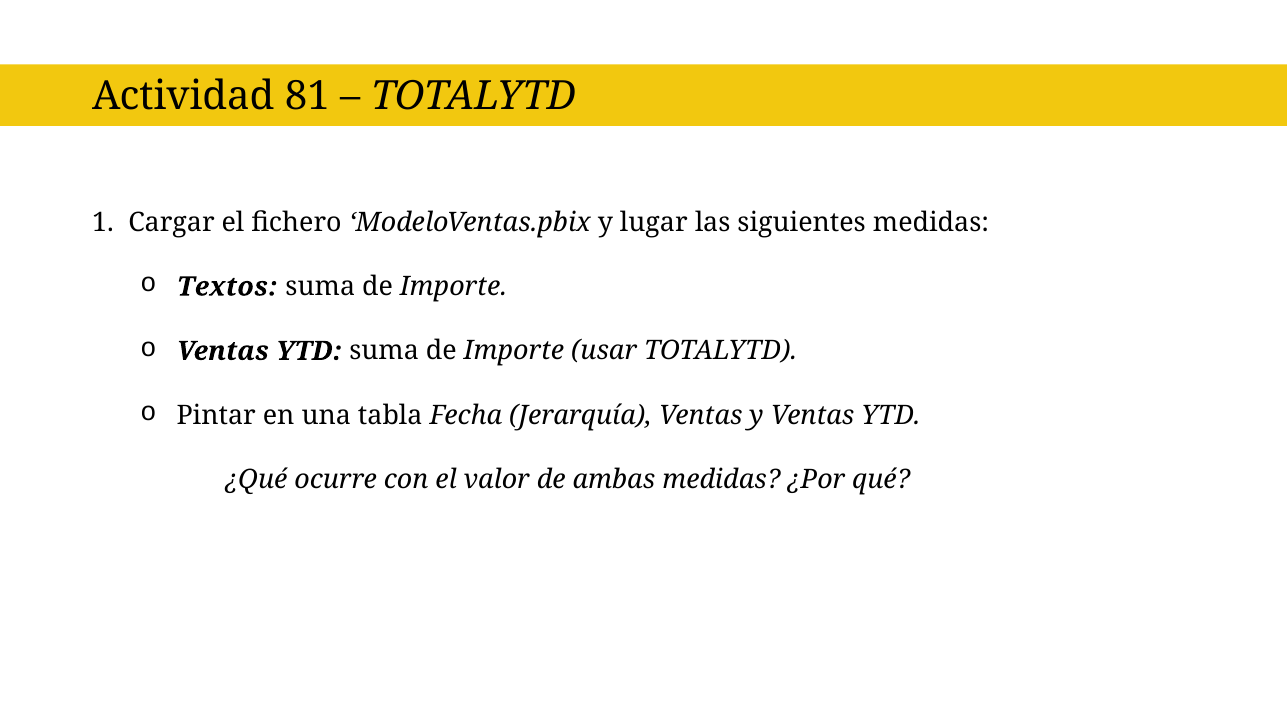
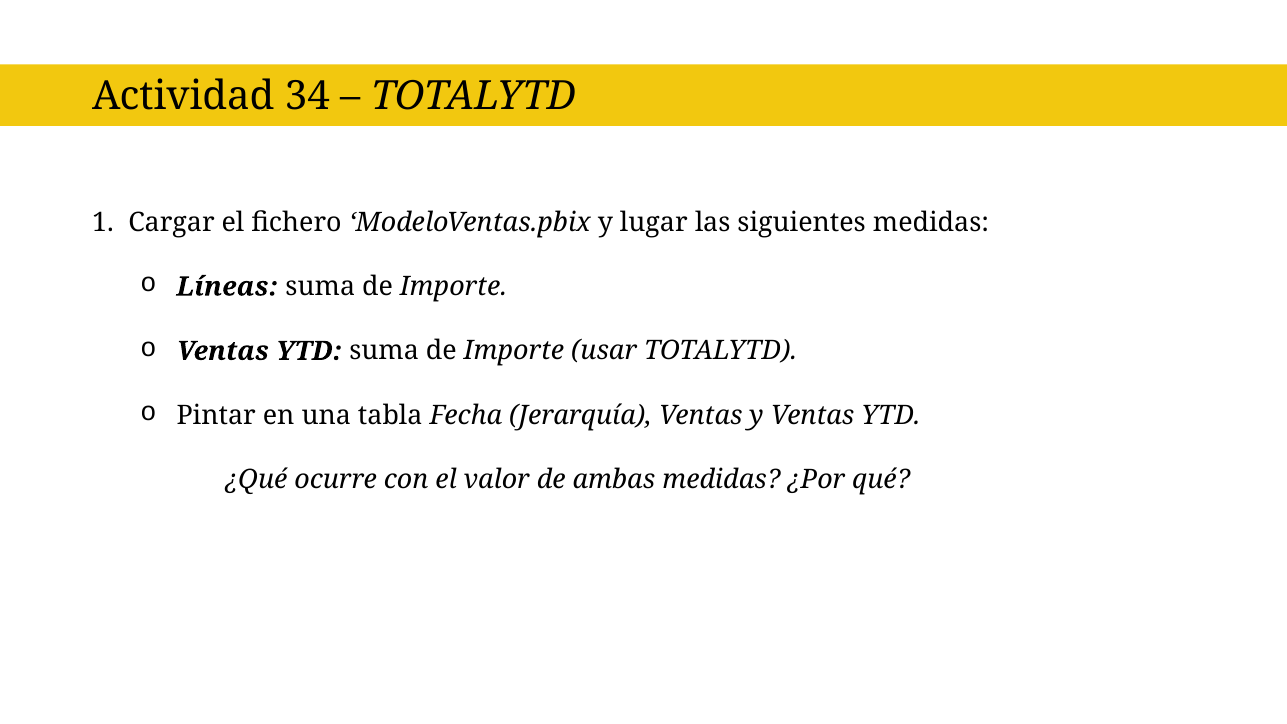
81: 81 -> 34 (307, 96)
Textos: Textos -> Líneas (227, 287)
